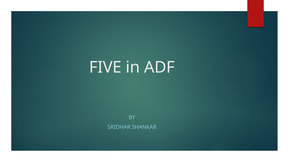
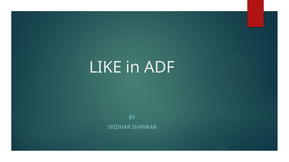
FIVE: FIVE -> LIKE (105, 68)
